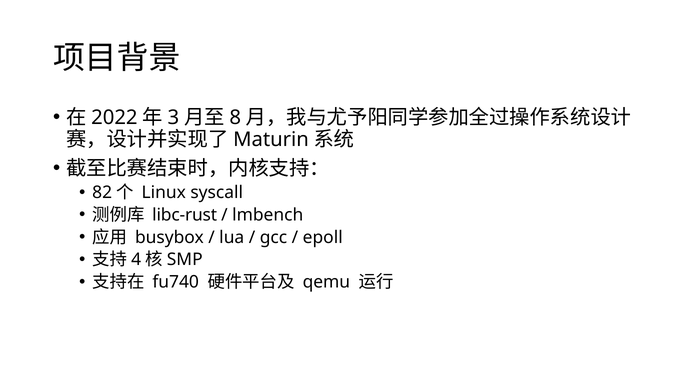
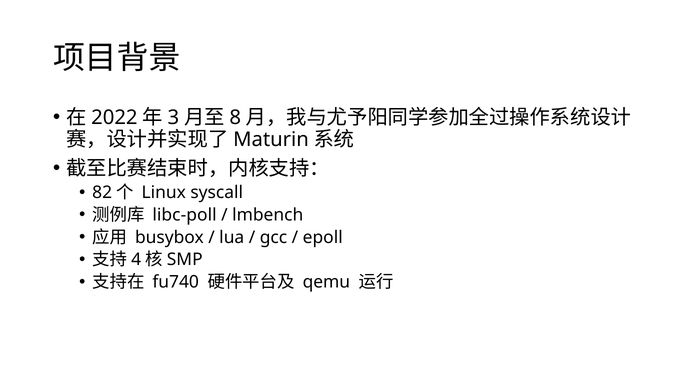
libc-rust: libc-rust -> libc-poll (185, 215)
